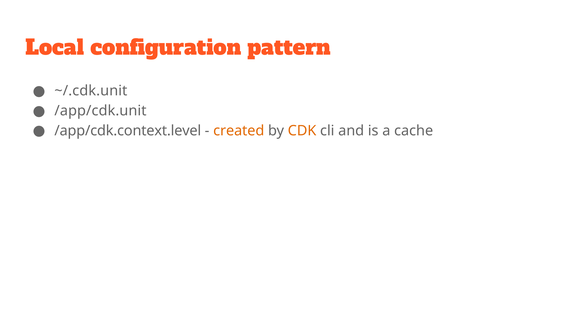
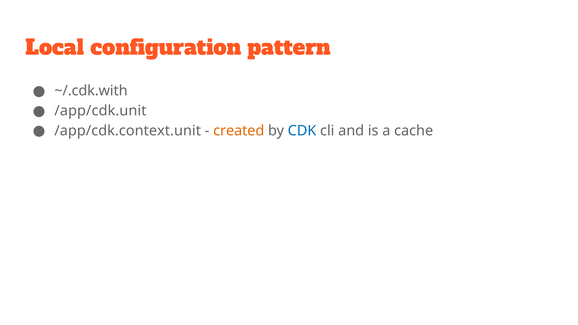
~/.cdk.unit: ~/.cdk.unit -> ~/.cdk.with (91, 91)
/app/cdk.context.level: /app/cdk.context.level -> /app/cdk.context.unit (128, 131)
CDK colour: orange -> blue (302, 131)
